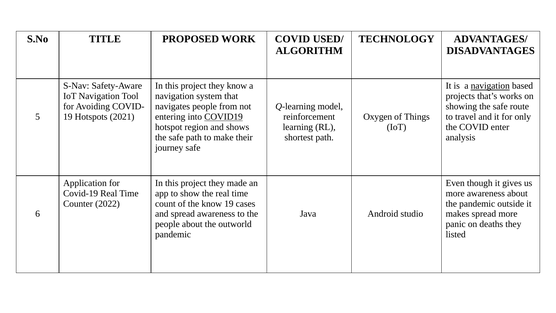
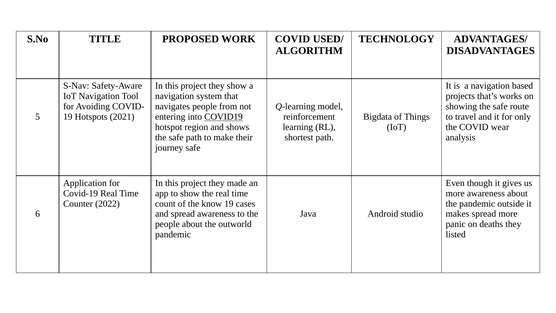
they know: know -> show (237, 86)
navigation underline: present -> none (490, 86)
Oxygen: Oxygen -> Bigdata (378, 117)
enter: enter -> wear (500, 127)
